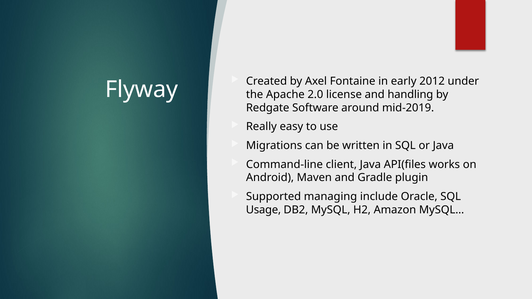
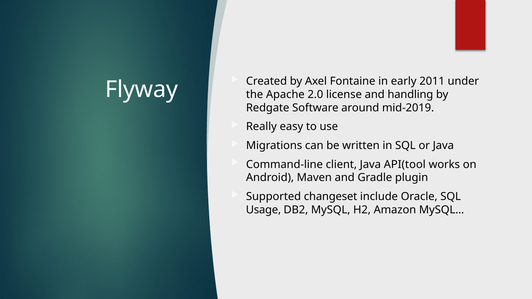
2012: 2012 -> 2011 (432, 81)
API(files: API(files -> API(tool (405, 164)
managing: managing -> changeset (331, 197)
